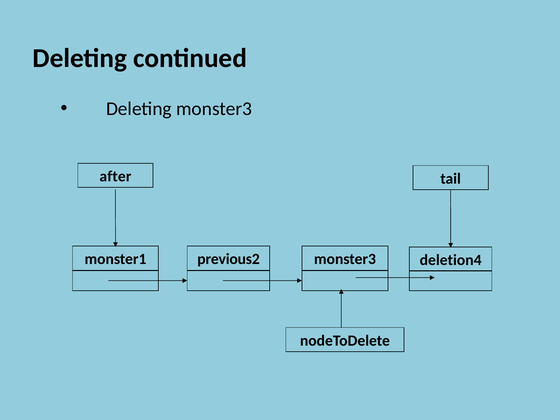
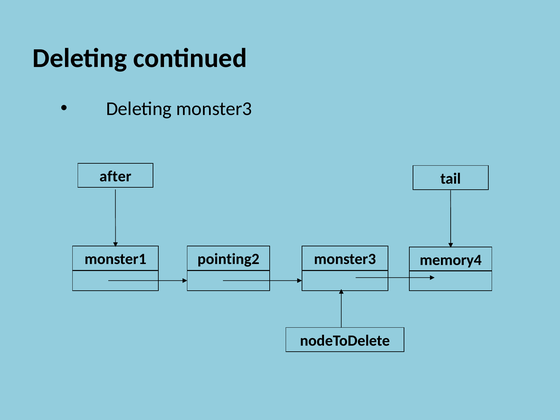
previous2: previous2 -> pointing2 (228, 259)
deletion4: deletion4 -> memory4 (451, 260)
